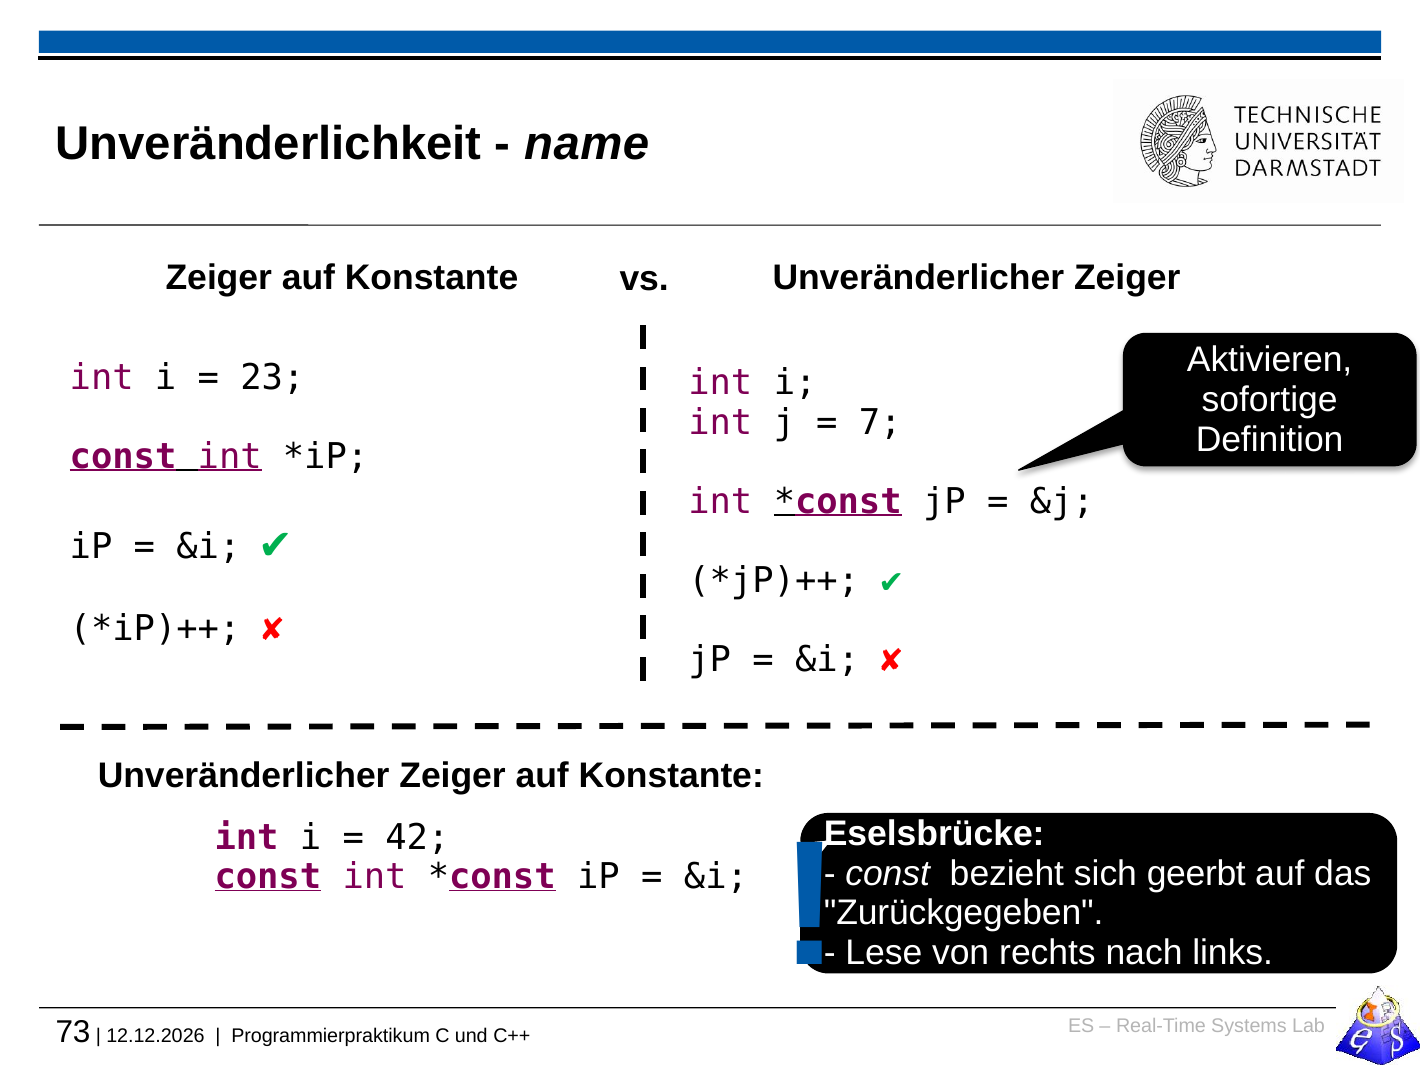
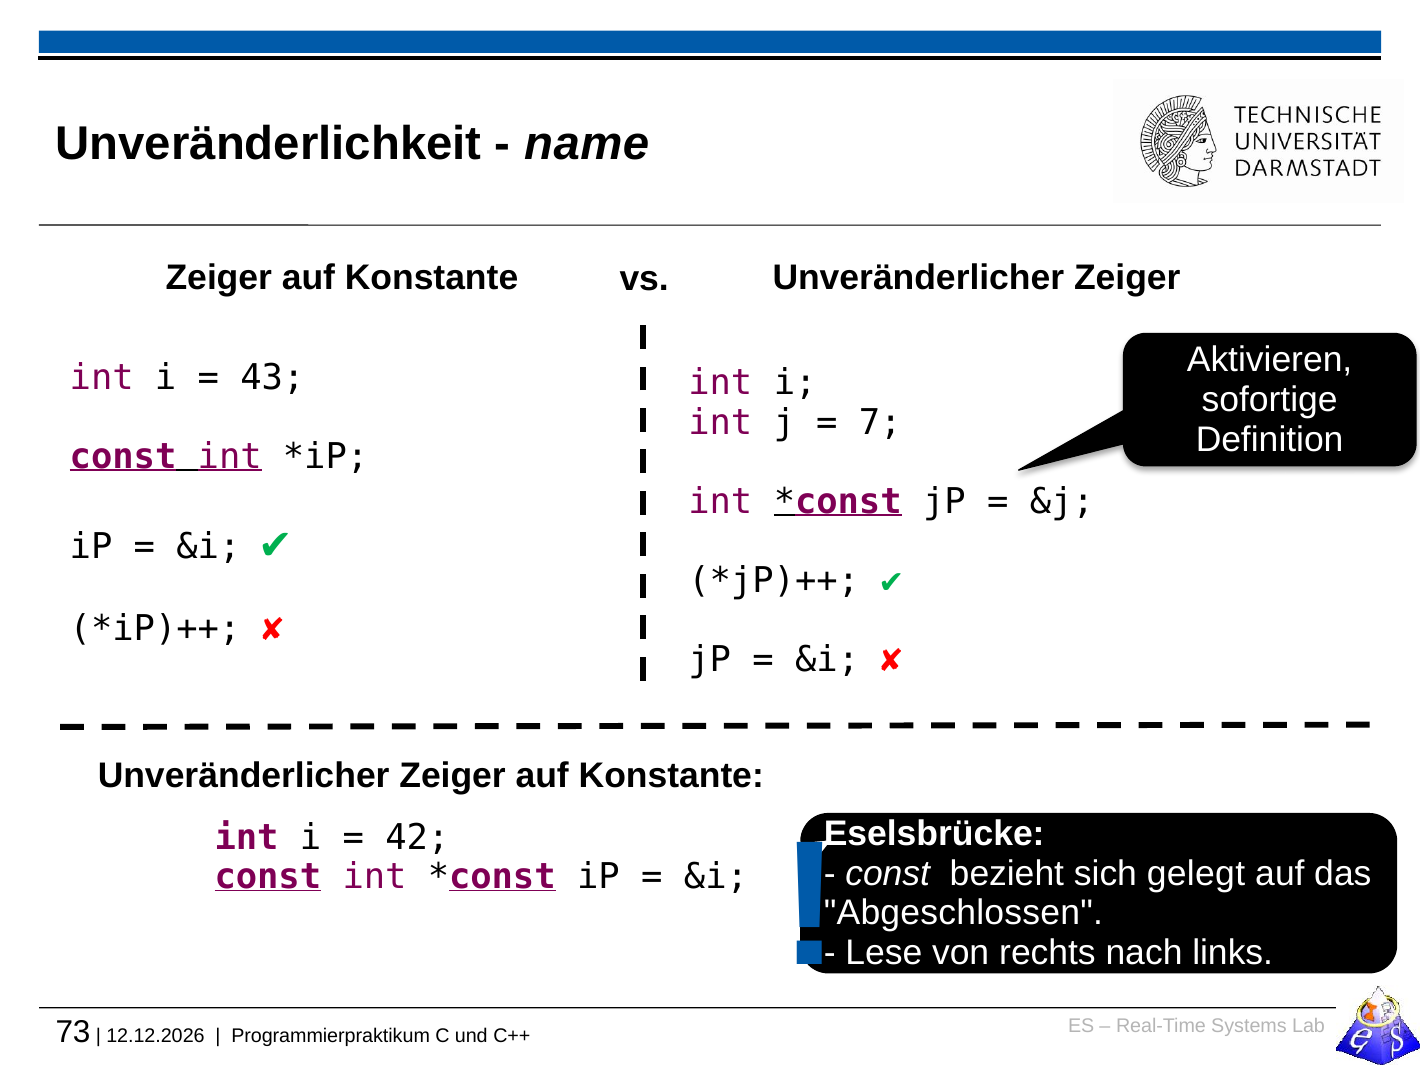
23: 23 -> 43 (272, 378)
geerbt: geerbt -> gelegt (1196, 873)
Zurückgegeben: Zurückgegeben -> Abgeschlossen (963, 913)
